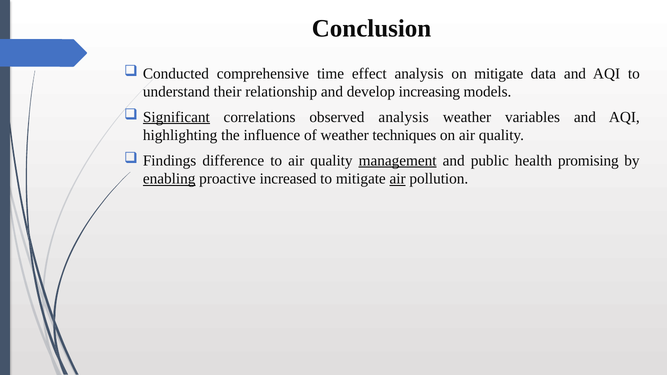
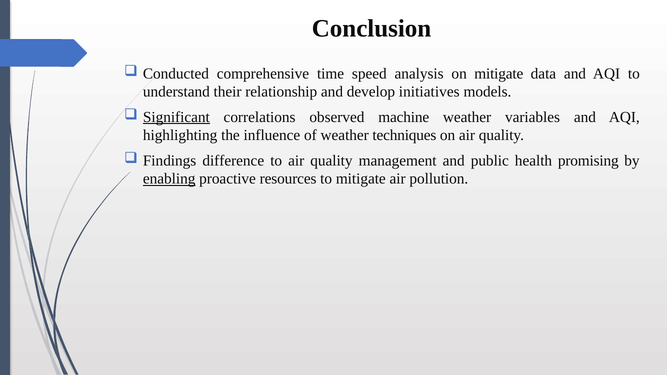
effect: effect -> speed (369, 74)
increasing: increasing -> initiatives (429, 92)
observed analysis: analysis -> machine (404, 117)
management underline: present -> none (398, 161)
increased: increased -> resources (288, 179)
air underline: present -> none (398, 179)
